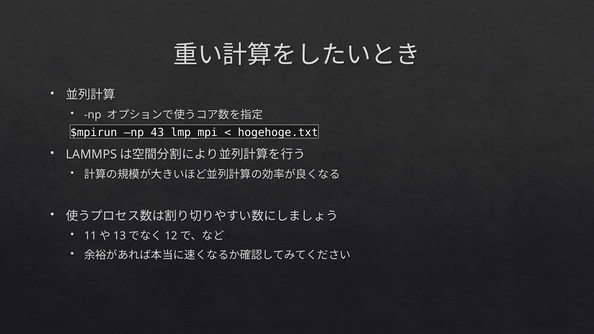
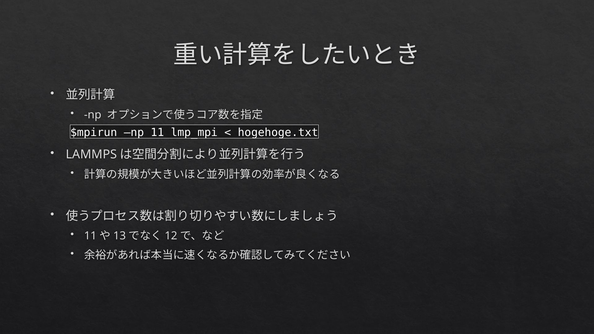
43: 43 -> 11 (157, 132)
